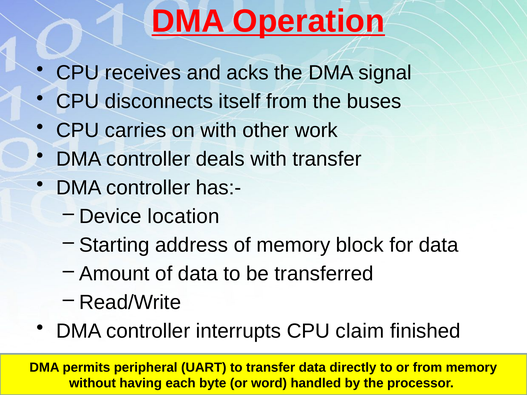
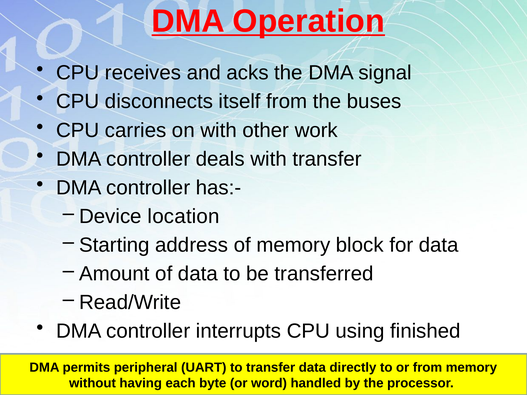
claim: claim -> using (360, 331)
